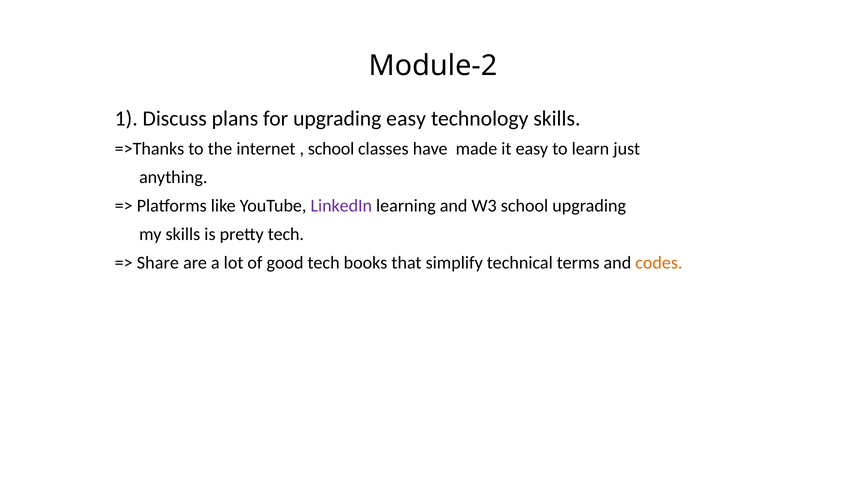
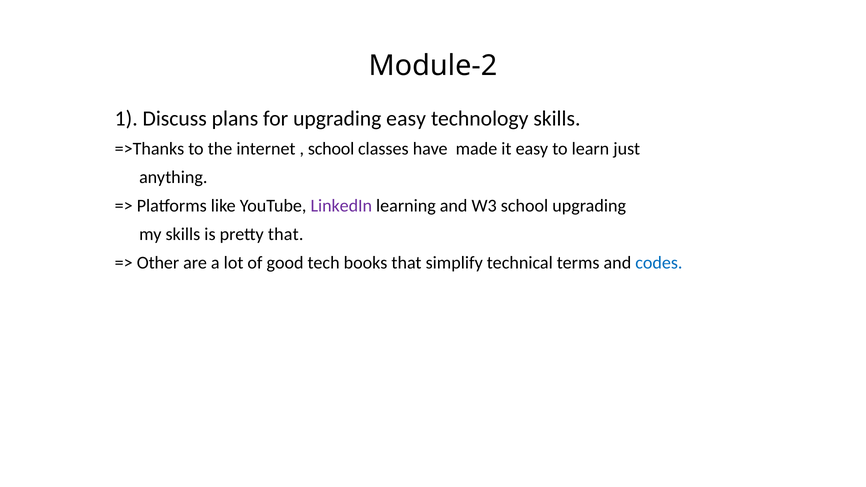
pretty tech: tech -> that (286, 235)
Share: Share -> Other (158, 263)
codes colour: orange -> blue (659, 263)
